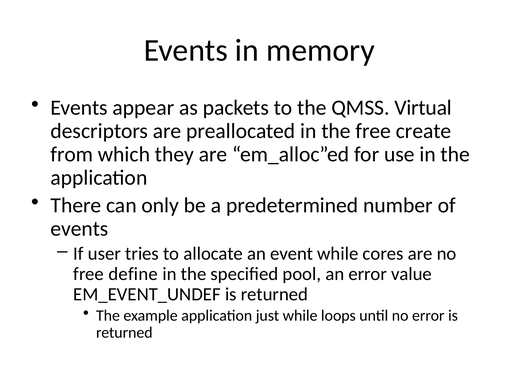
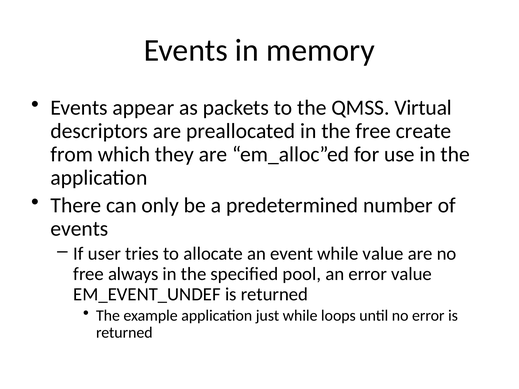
while cores: cores -> value (383, 254)
define: define -> always (133, 274)
